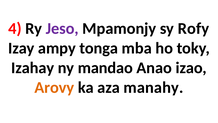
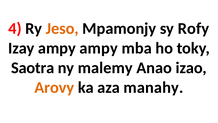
Jeso colour: purple -> orange (62, 28)
ampy tonga: tonga -> ampy (99, 48)
Izahay: Izahay -> Saotra (33, 68)
mandao: mandao -> malemy (105, 68)
